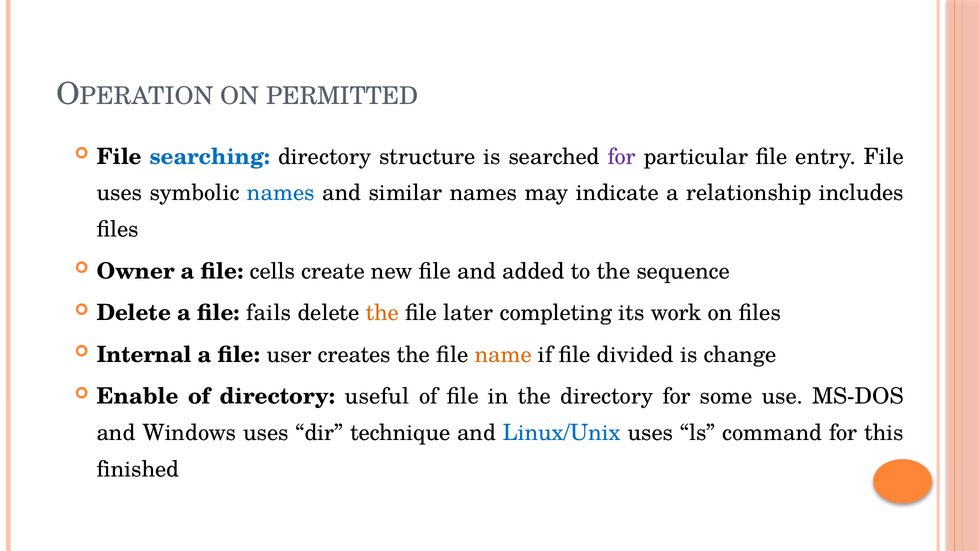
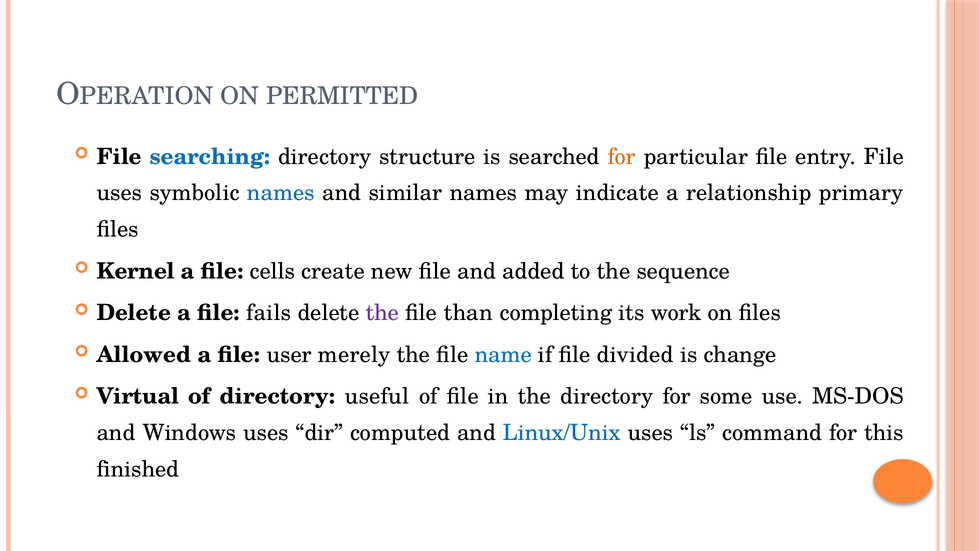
for colour: purple -> orange (622, 157)
includes: includes -> primary (861, 193)
Owner: Owner -> Kernel (136, 271)
the colour: orange -> purple (382, 313)
later: later -> than (468, 313)
Internal: Internal -> Allowed (144, 355)
creates: creates -> merely (354, 355)
name colour: orange -> blue (503, 355)
Enable: Enable -> Virtual (138, 396)
technique: technique -> computed (400, 433)
